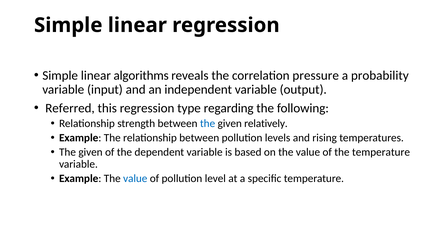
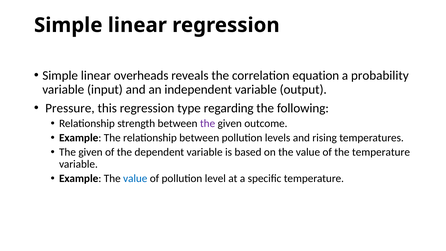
algorithms: algorithms -> overheads (141, 75)
pressure: pressure -> equation (316, 75)
Referred: Referred -> Pressure (70, 108)
the colour: blue -> purple (208, 123)
relatively: relatively -> outcome (266, 123)
